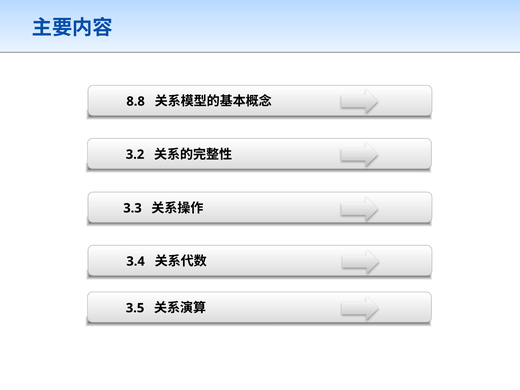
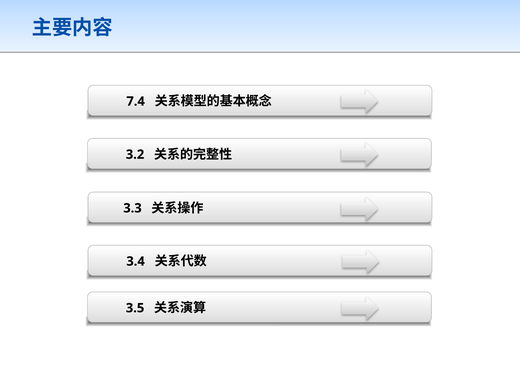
8.8: 8.8 -> 7.4 (136, 101)
